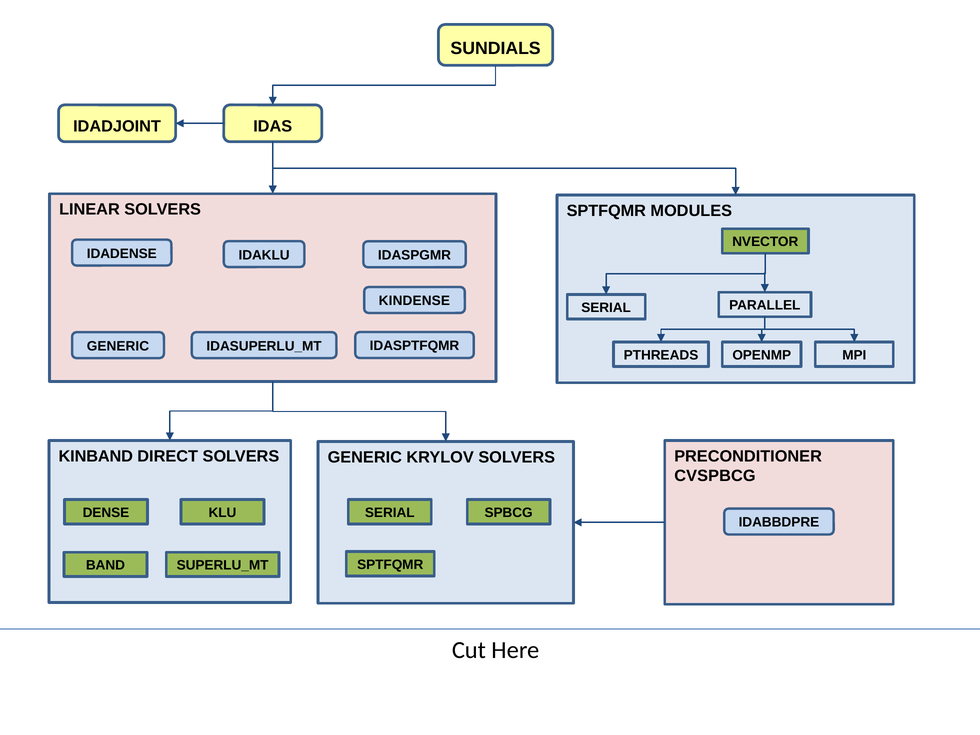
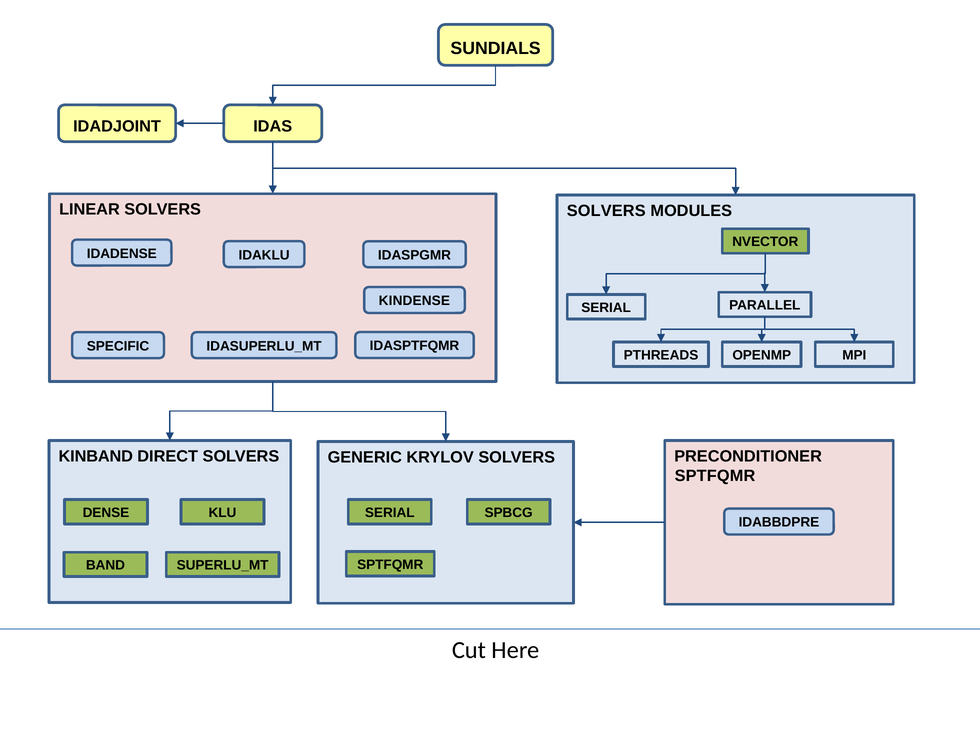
LINEAR SOLVERS SPTFQMR: SPTFQMR -> SOLVERS (606, 211)
GENERIC: GENERIC -> SPECIFIC (118, 346)
CVSPBCG: CVSPBCG -> SPTFQMR (715, 476)
